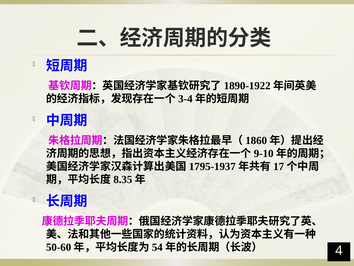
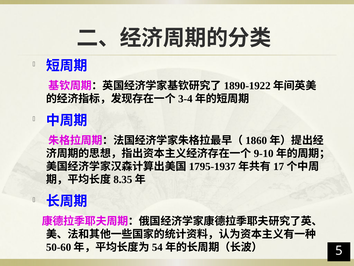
4: 4 -> 5 (339, 250)
